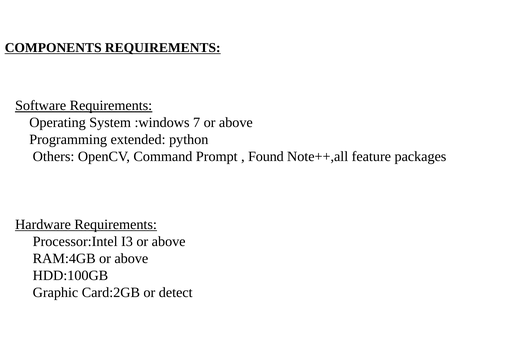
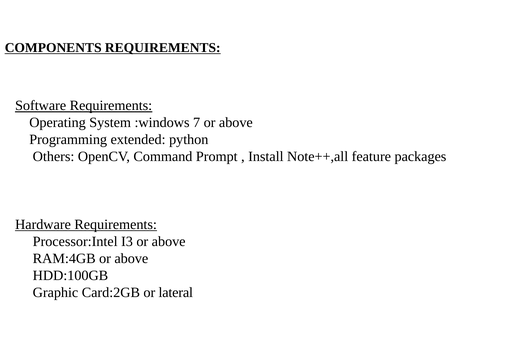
Found: Found -> Install (266, 157)
detect: detect -> lateral (176, 293)
